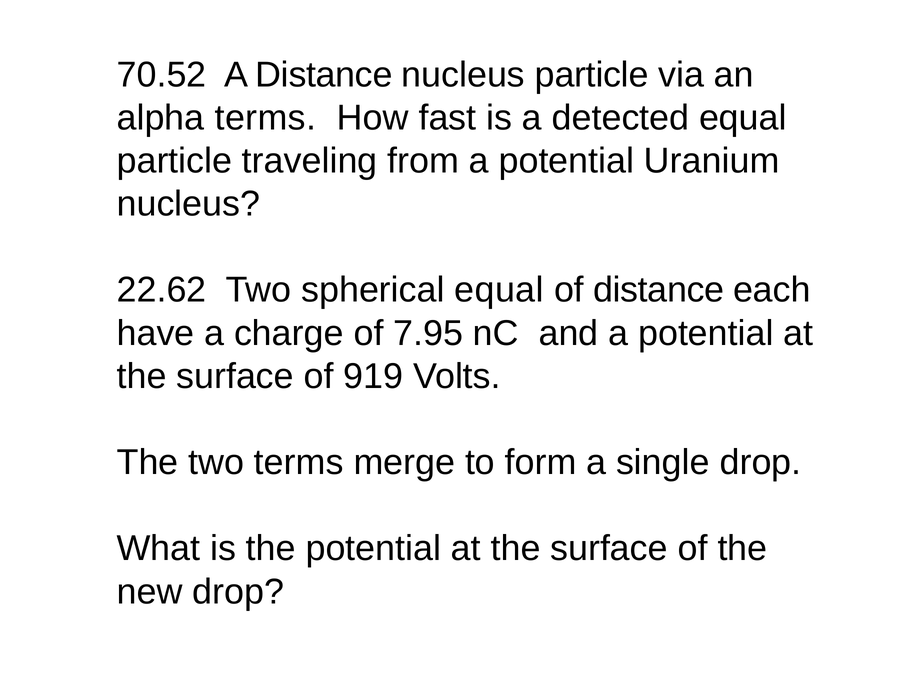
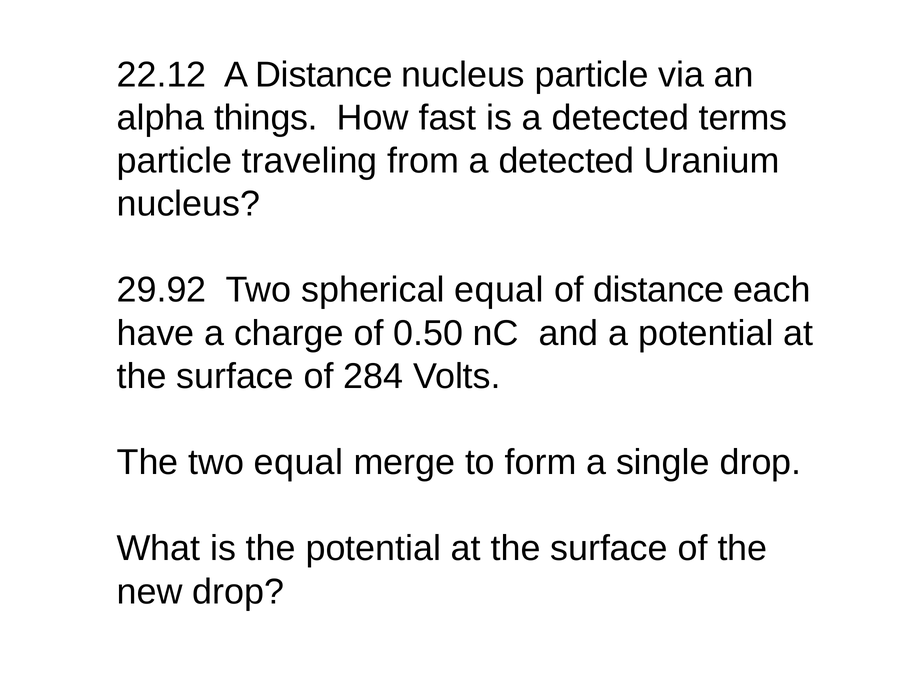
70.52: 70.52 -> 22.12 (162, 75)
alpha terms: terms -> things (266, 118)
detected equal: equal -> terms (743, 118)
from a potential: potential -> detected (567, 161)
22.62: 22.62 -> 29.92 (162, 290)
7.95: 7.95 -> 0.50 (428, 333)
919: 919 -> 284 (373, 376)
two terms: terms -> equal (299, 463)
